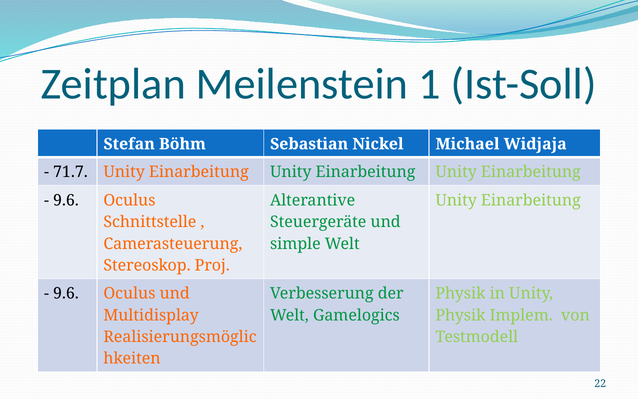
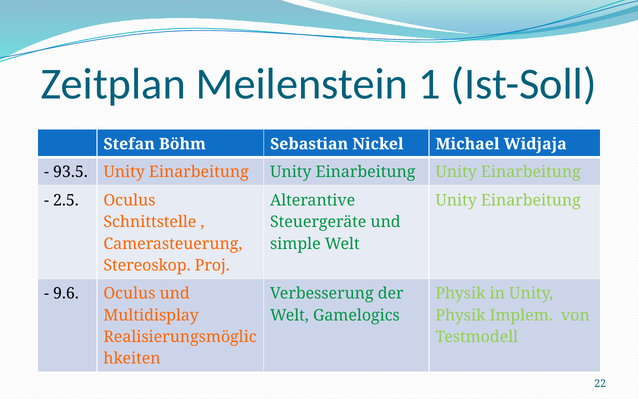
71.7: 71.7 -> 93.5 (70, 172)
9.6: 9.6 -> 2.5 (66, 200)
